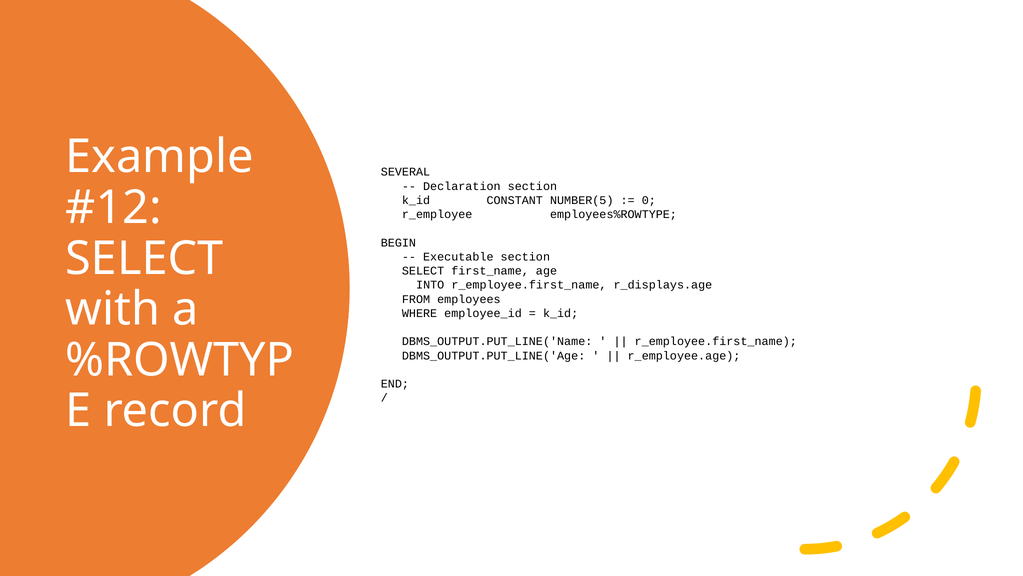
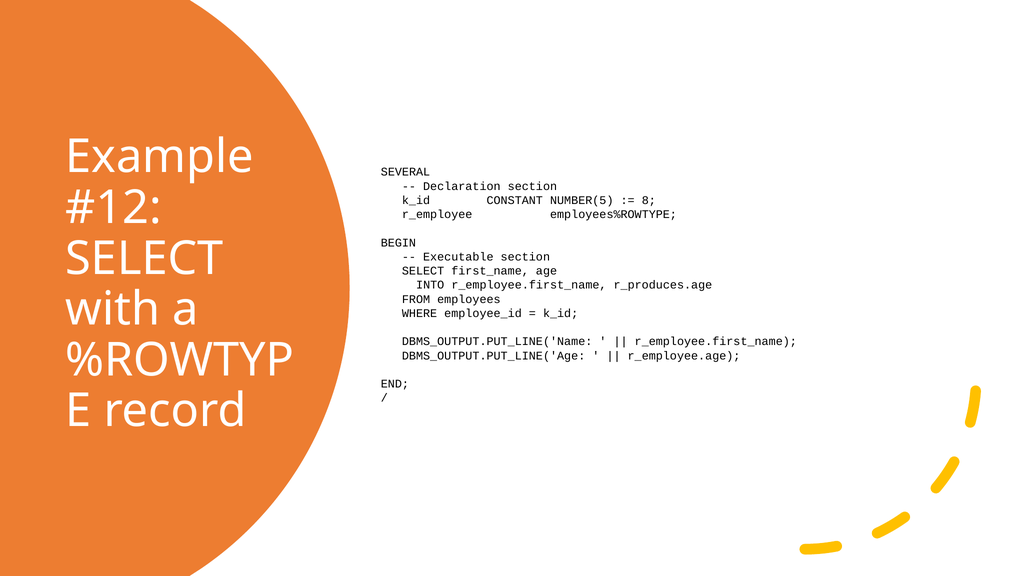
0: 0 -> 8 (649, 200)
r_displays.age: r_displays.age -> r_produces.age (663, 285)
